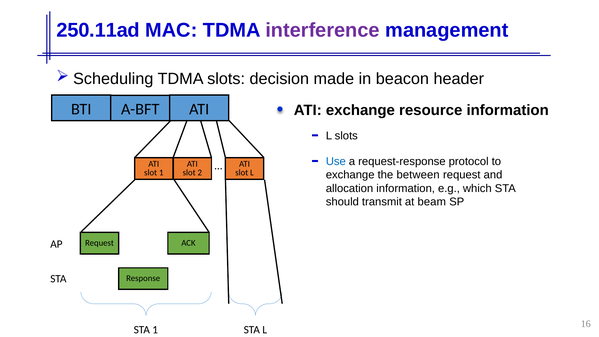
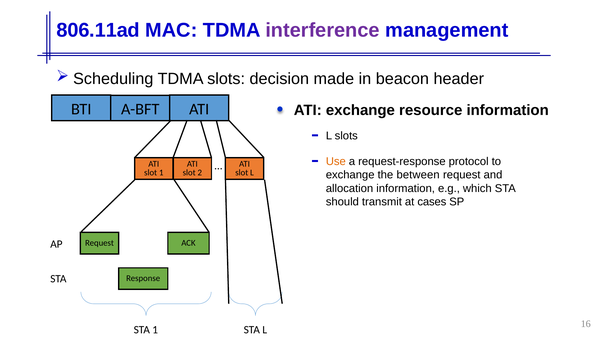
250.11ad: 250.11ad -> 806.11ad (98, 30)
Use colour: blue -> orange (336, 161)
beam: beam -> cases (432, 202)
